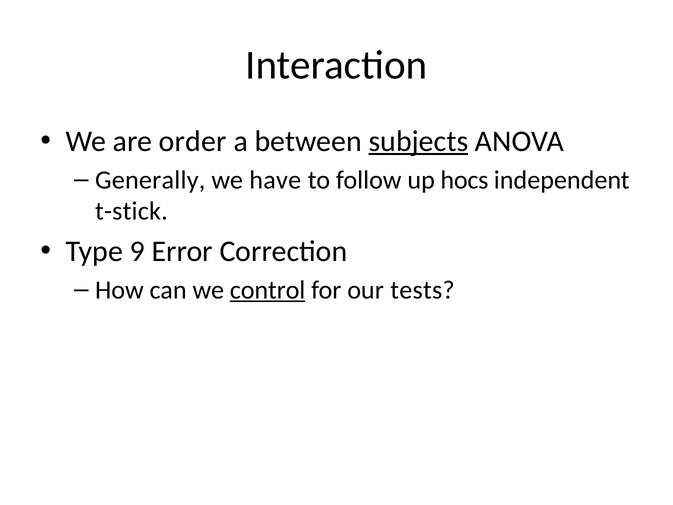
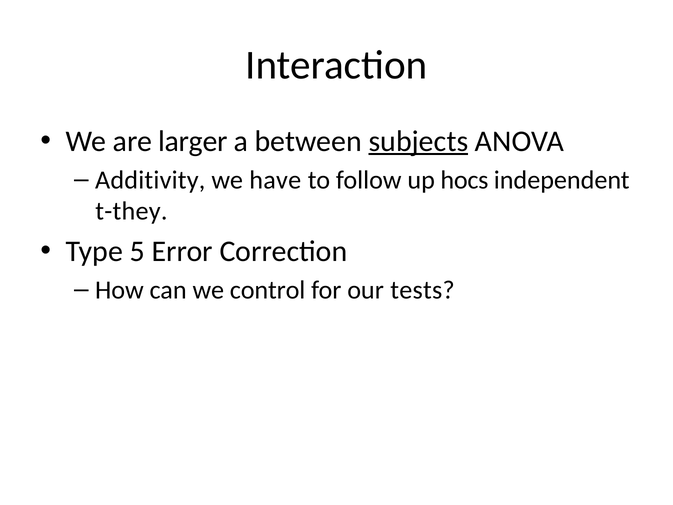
order: order -> larger (193, 141)
Generally: Generally -> Additivity (150, 180)
t-stick: t-stick -> t-they (131, 211)
9: 9 -> 5 (137, 251)
control underline: present -> none (268, 290)
